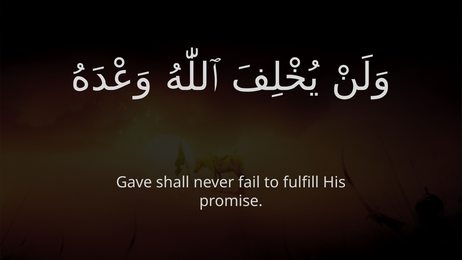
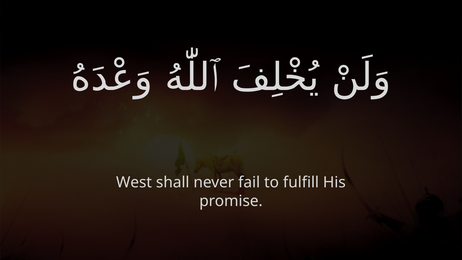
Gave: Gave -> West (134, 182)
